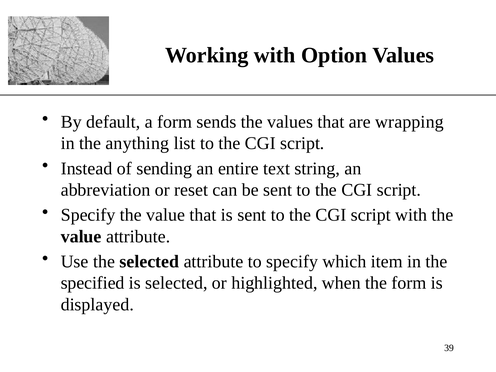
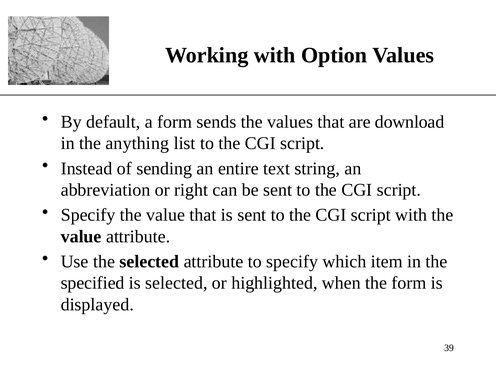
wrapping: wrapping -> download (410, 122)
reset: reset -> right (191, 190)
